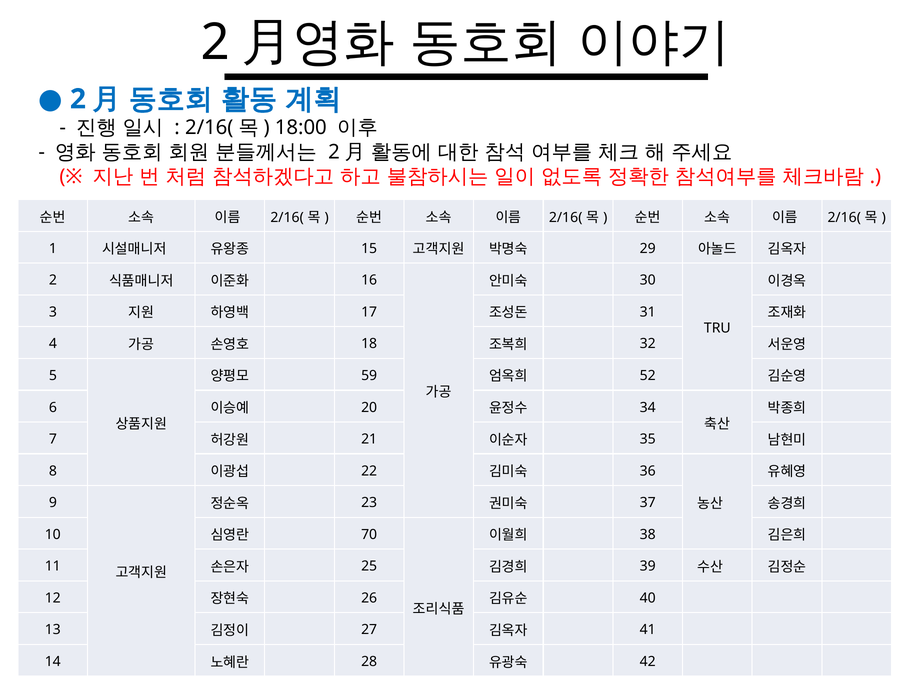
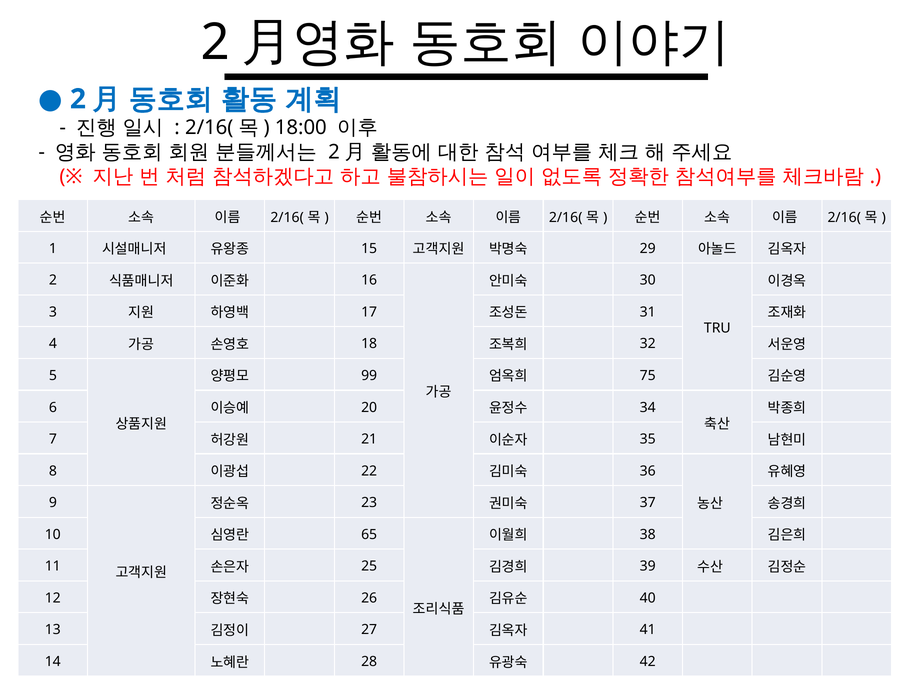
59: 59 -> 99 (369, 375)
52: 52 -> 75 (648, 375)
70: 70 -> 65 (369, 534)
